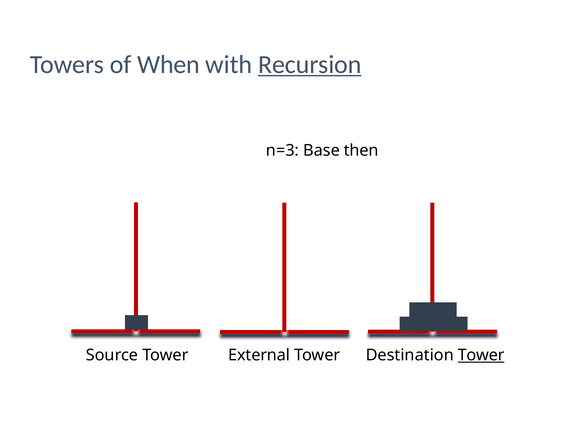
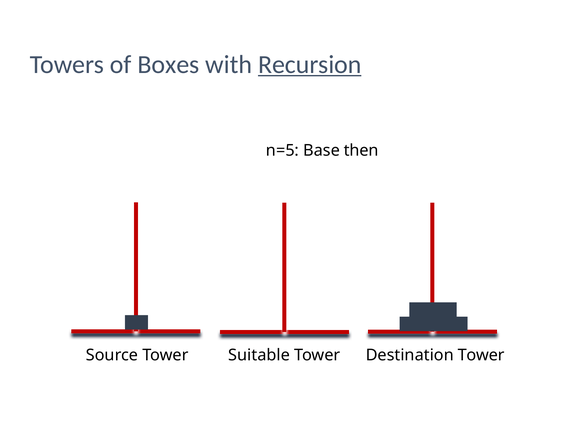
When: When -> Boxes (168, 64)
n=3: n=3 -> n=5 (282, 150)
External: External -> Suitable (259, 355)
Tower underline: present -> none (481, 355)
